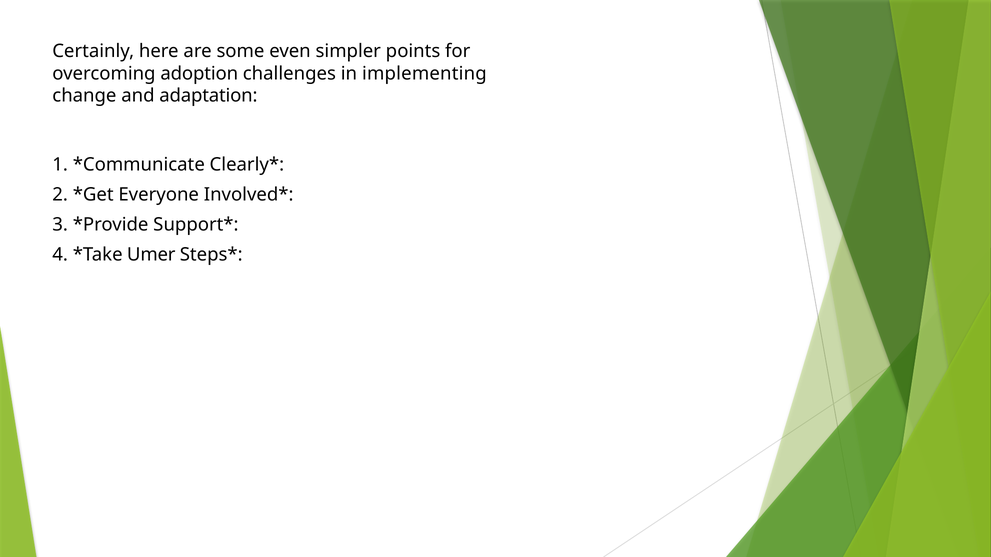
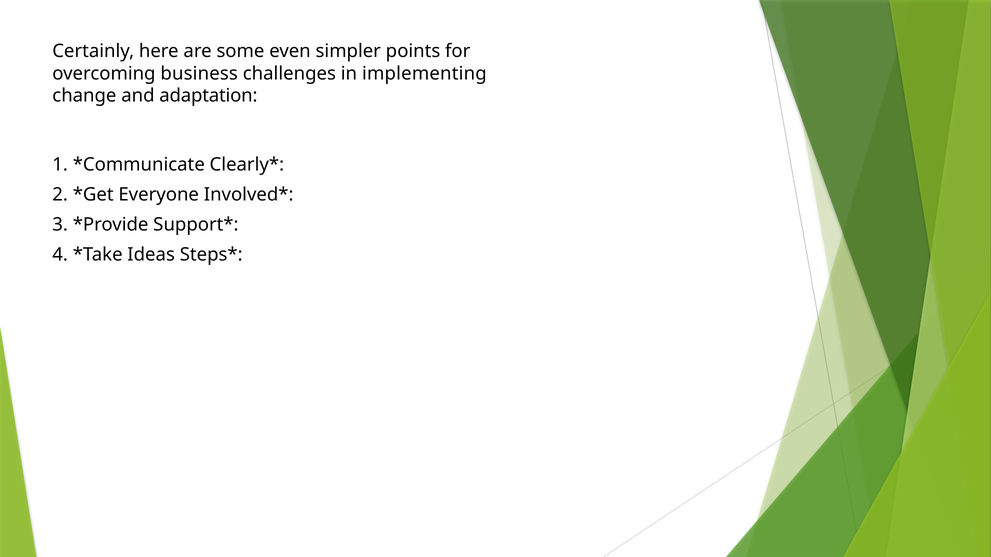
adoption: adoption -> business (199, 73)
Umer: Umer -> Ideas (151, 255)
